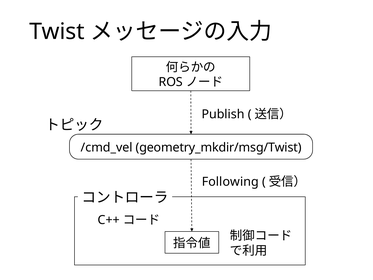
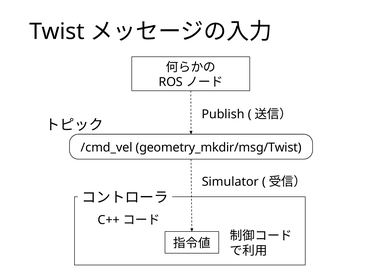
Following: Following -> Simulator (230, 182)
